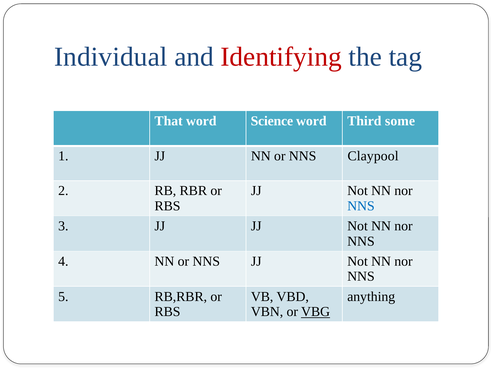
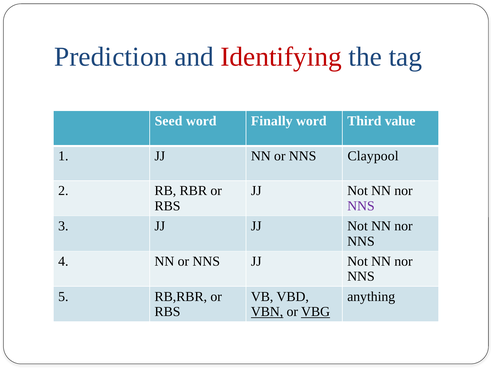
Individual: Individual -> Prediction (111, 57)
That: That -> Seed (169, 121)
Science: Science -> Finally (272, 121)
some: some -> value (400, 121)
NNS colour: blue -> purple (361, 206)
VBN underline: none -> present (267, 312)
